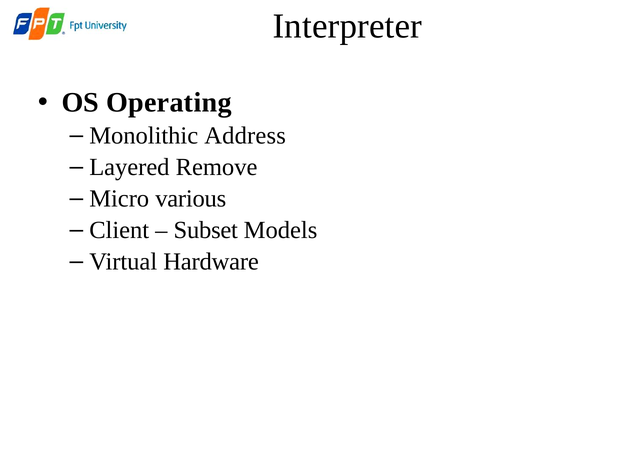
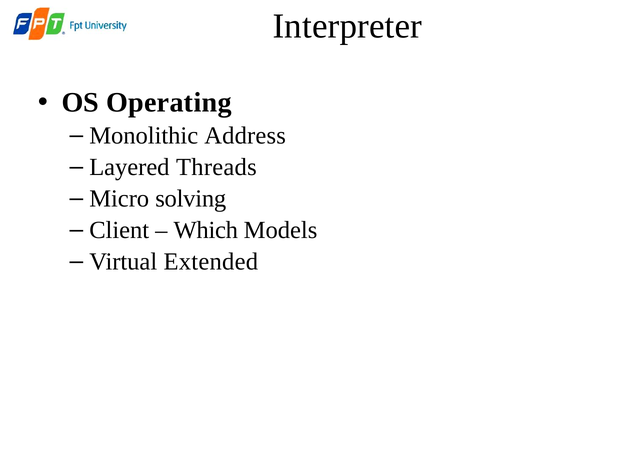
Remove: Remove -> Threads (216, 167)
various: various -> solving (191, 199)
Subset: Subset -> Which (206, 230)
Hardware: Hardware -> Extended (211, 262)
